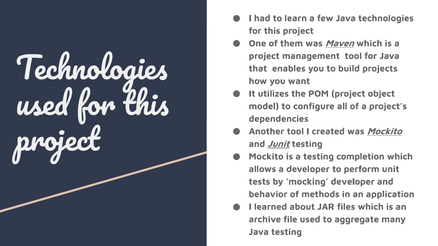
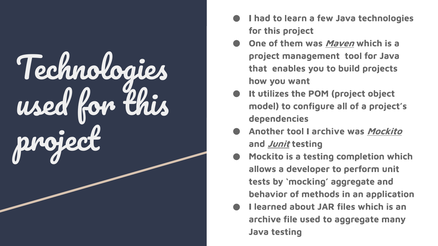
I created: created -> archive (328, 132)
mocking developer: developer -> aggregate (353, 182)
